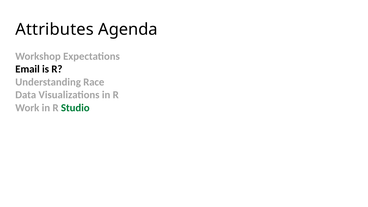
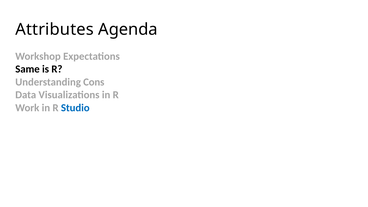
Email: Email -> Same (28, 69)
Race: Race -> Cons (94, 82)
Studio colour: green -> blue (75, 108)
